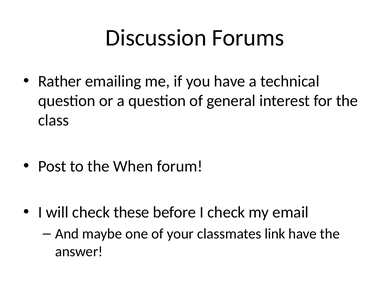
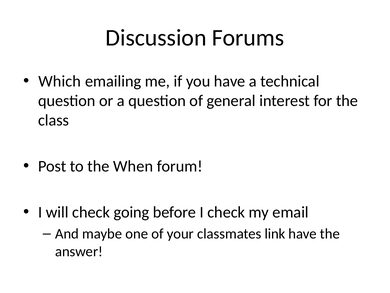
Rather: Rather -> Which (60, 81)
these: these -> going (131, 212)
